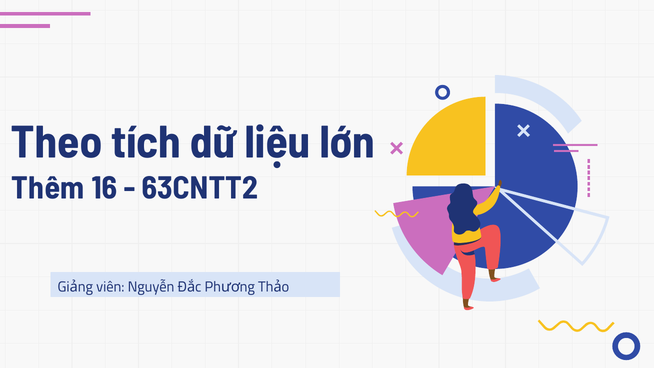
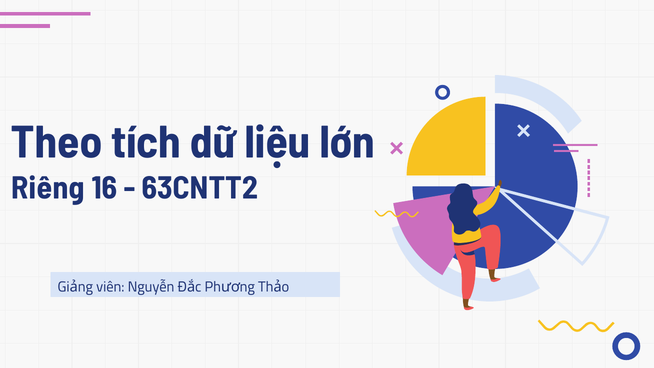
Thêm: Thêm -> Riêng (48, 188)
